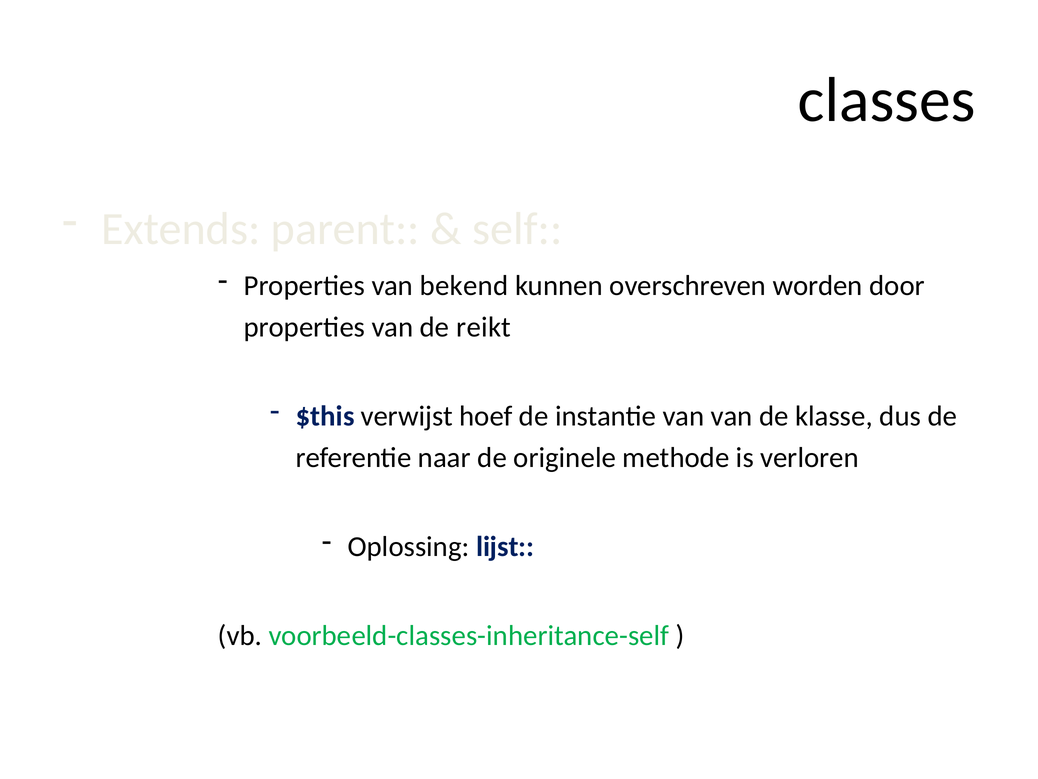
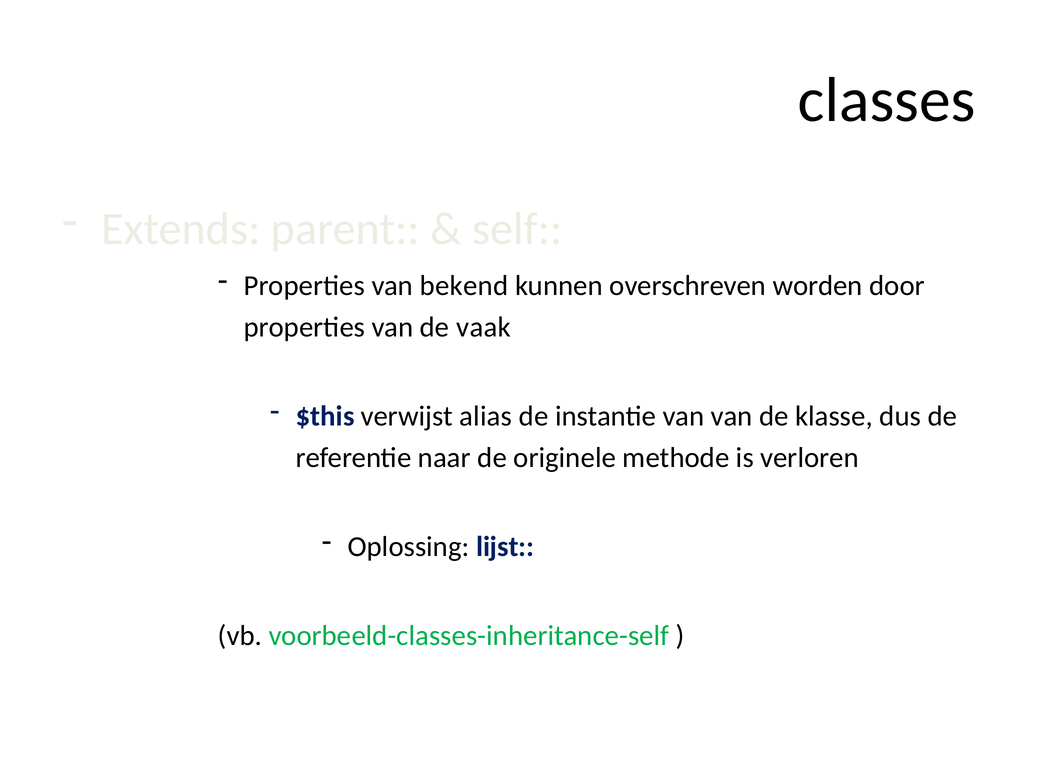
reikt: reikt -> vaak (484, 327)
hoef: hoef -> alias (486, 416)
